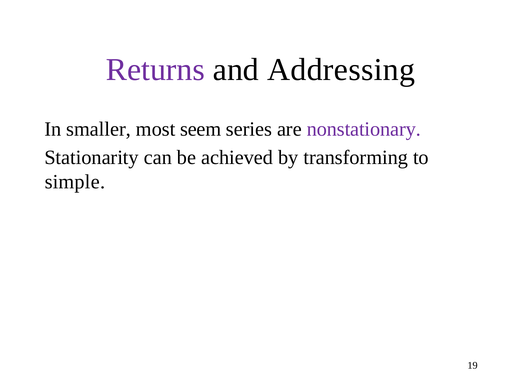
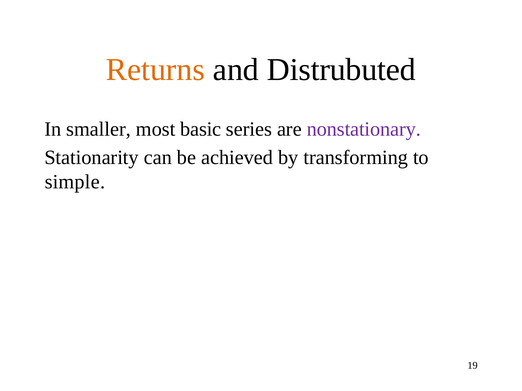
Returns colour: purple -> orange (155, 70)
Addressing: Addressing -> Distrubuted (341, 70)
seem: seem -> basic (201, 129)
